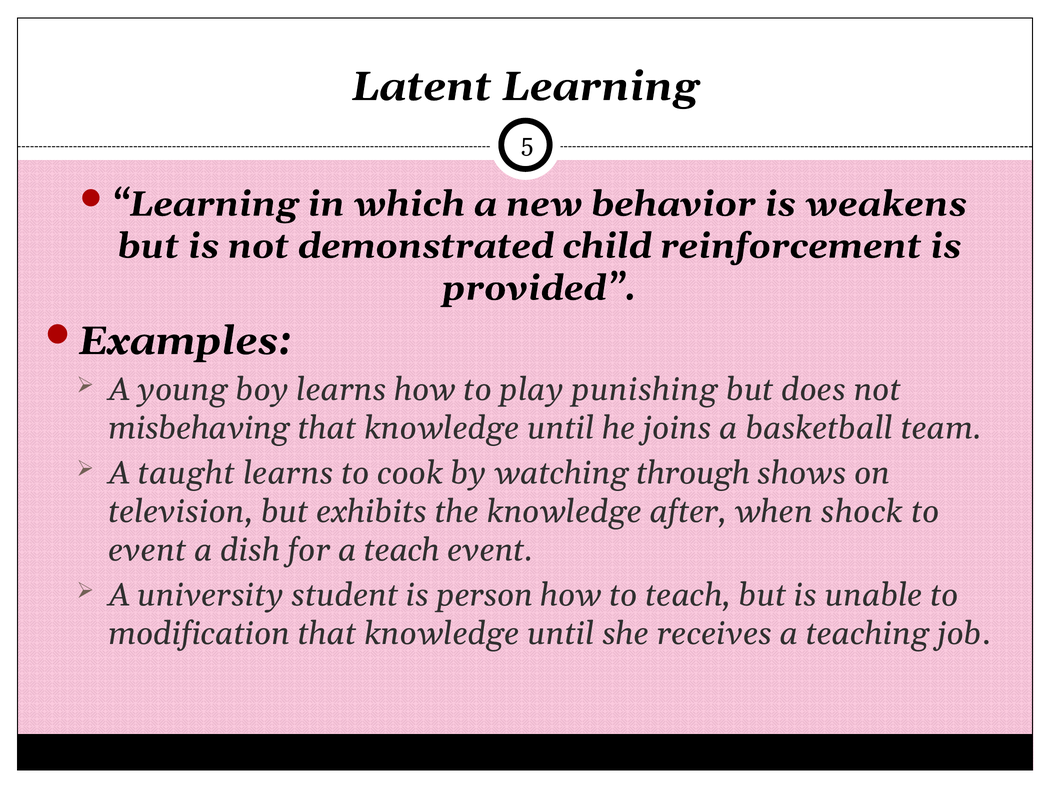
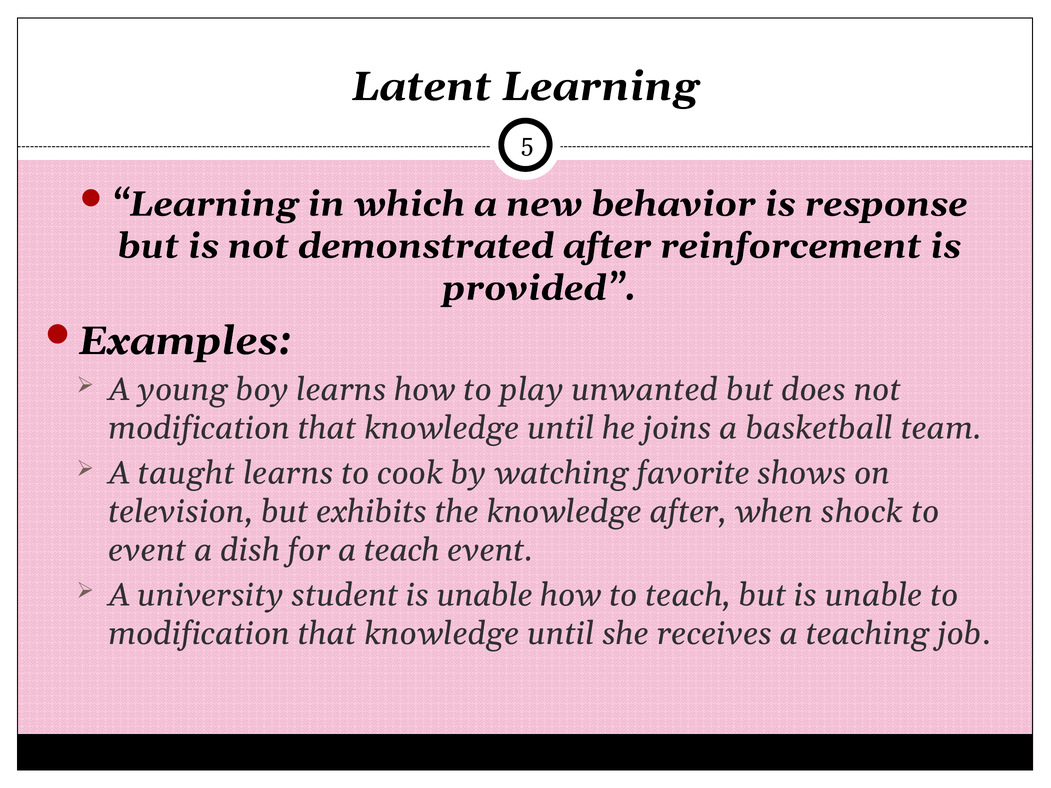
weakens: weakens -> response (886, 204)
demonstrated child: child -> after (607, 246)
punishing: punishing -> unwanted (645, 390)
misbehaving: misbehaving -> modification (199, 429)
through: through -> favorite (693, 473)
student is person: person -> unable (485, 595)
